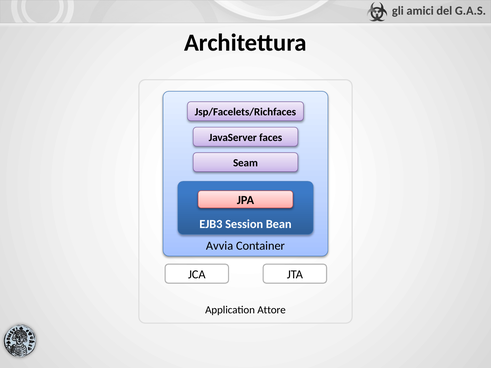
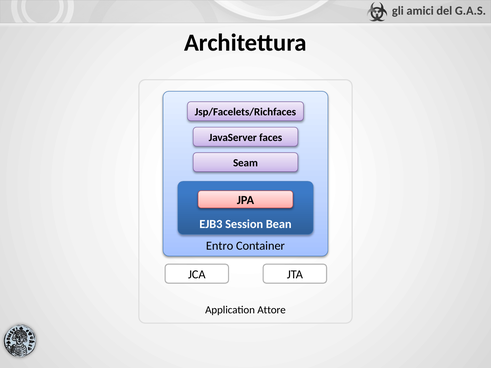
Avvia: Avvia -> Entro (220, 246)
